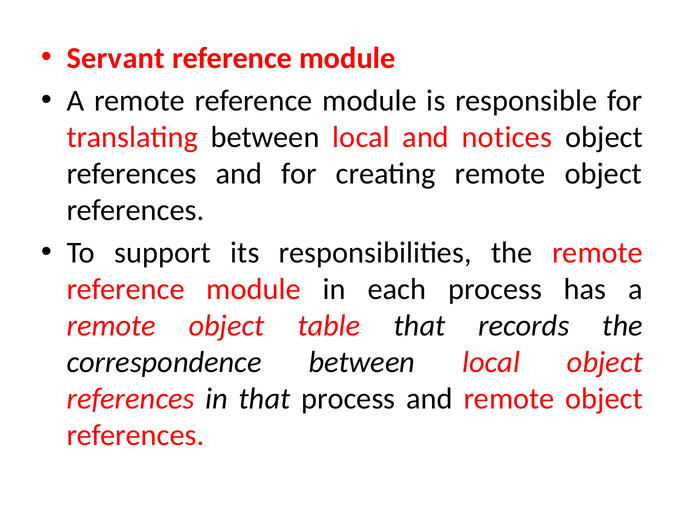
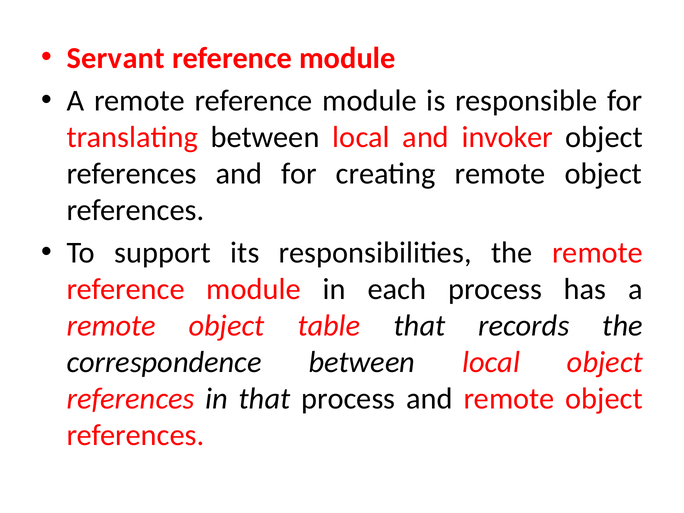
notices: notices -> invoker (507, 137)
